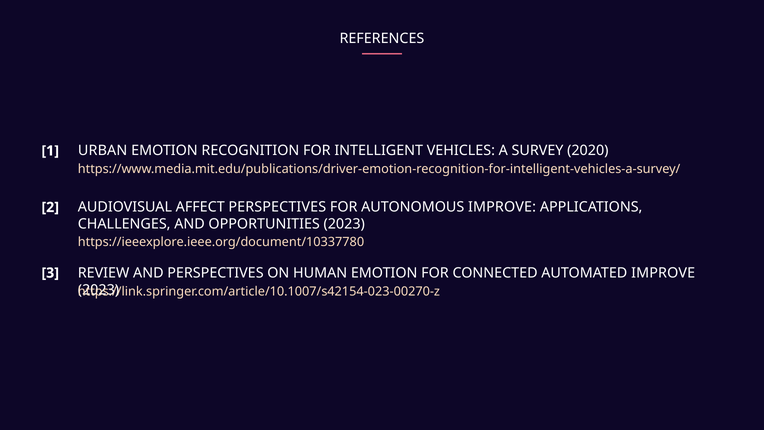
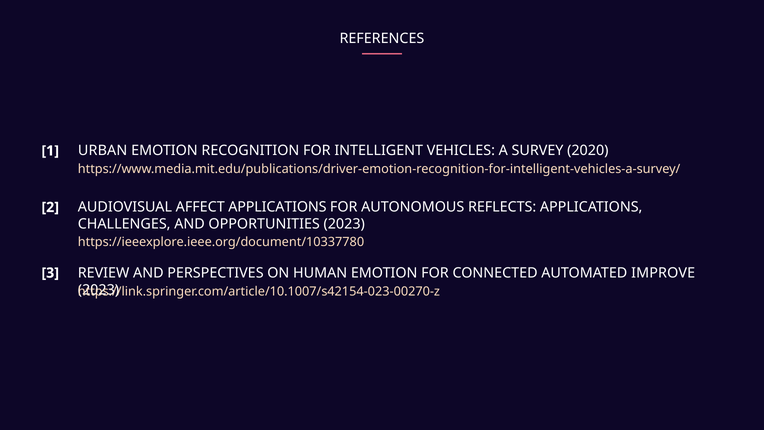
AFFECT PERSPECTIVES: PERSPECTIVES -> APPLICATIONS (277, 207)
AUTONOMOUS IMPROVE: IMPROVE -> REFLECTS (502, 207)
